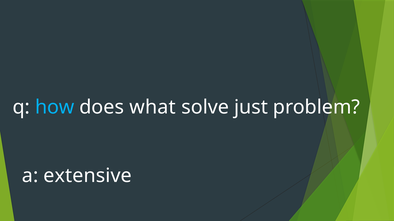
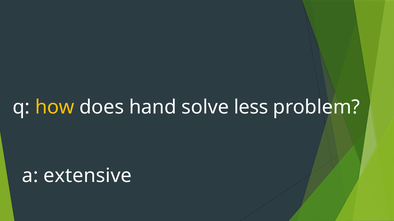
how colour: light blue -> yellow (55, 108)
what: what -> hand (153, 108)
just: just -> less (251, 108)
